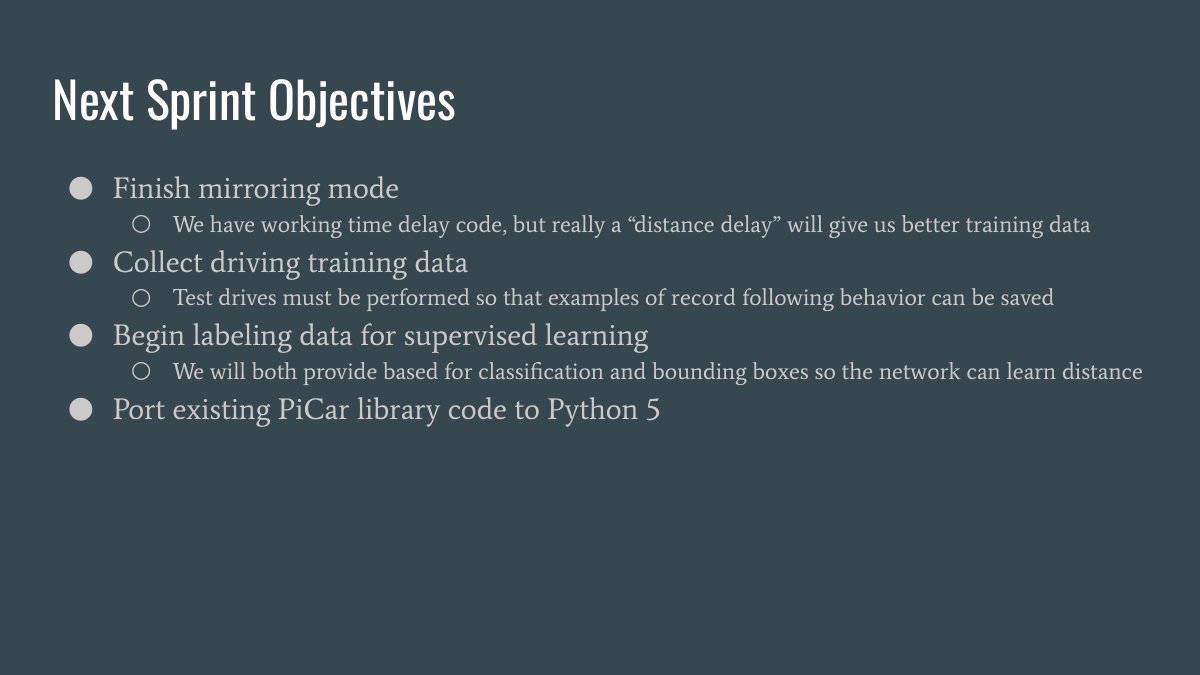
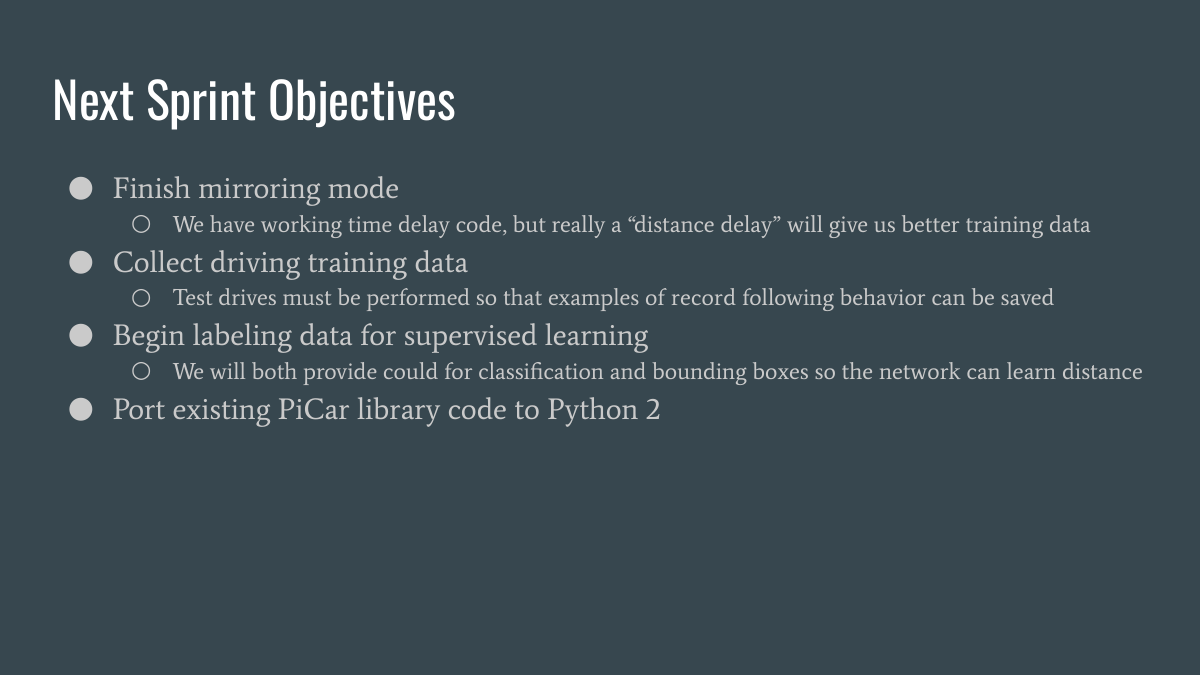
based: based -> could (411, 372)
5: 5 -> 2 (653, 409)
